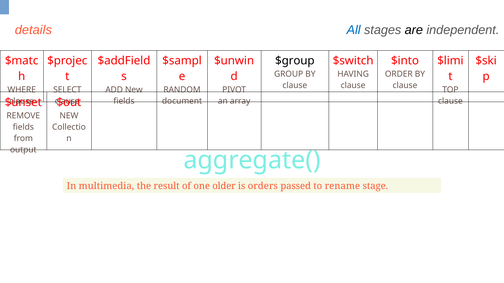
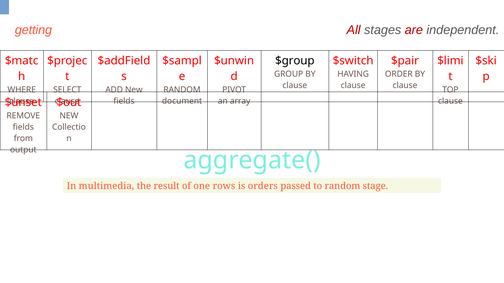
All colour: blue -> red (354, 30)
are colour: black -> red (414, 30)
details: details -> getting (33, 30)
$into: $into -> $pair (405, 61)
older: older -> rows (224, 186)
to rename: rename -> random (342, 186)
